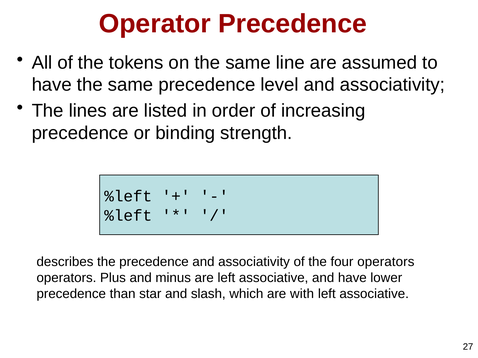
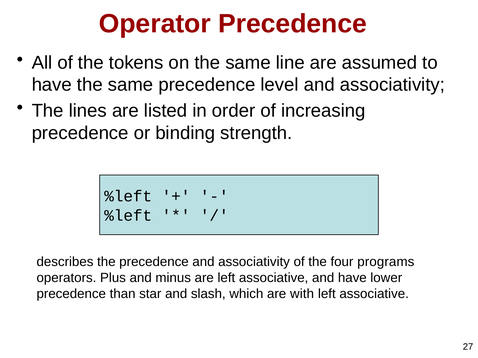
four operators: operators -> programs (386, 262)
